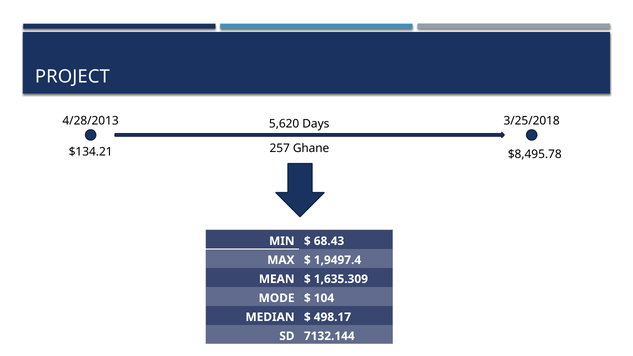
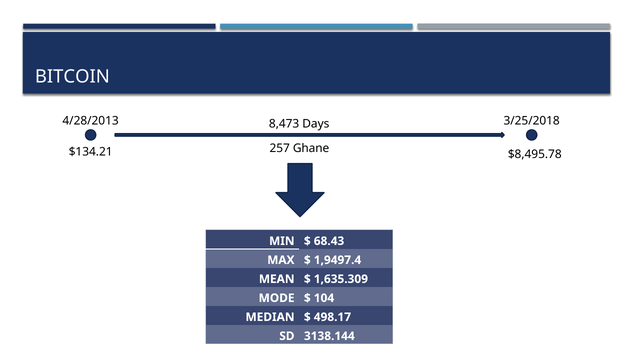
PROJECT: PROJECT -> BITCOIN (72, 77)
5,620: 5,620 -> 8,473 (284, 124)
7132.144: 7132.144 -> 3138.144 (329, 336)
